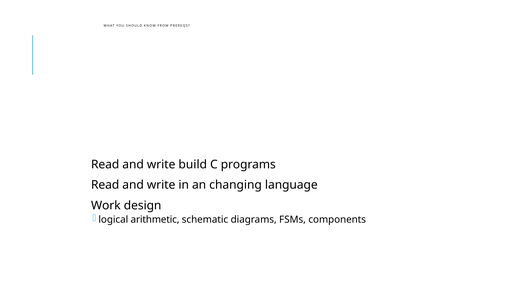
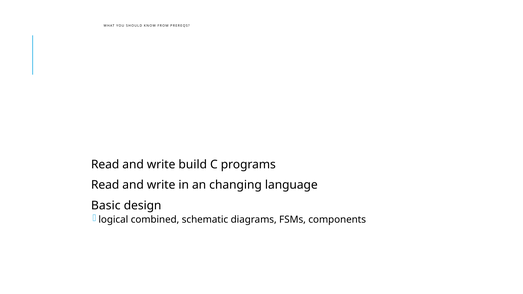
Work: Work -> Basic (106, 206)
arithmetic: arithmetic -> combined (155, 220)
